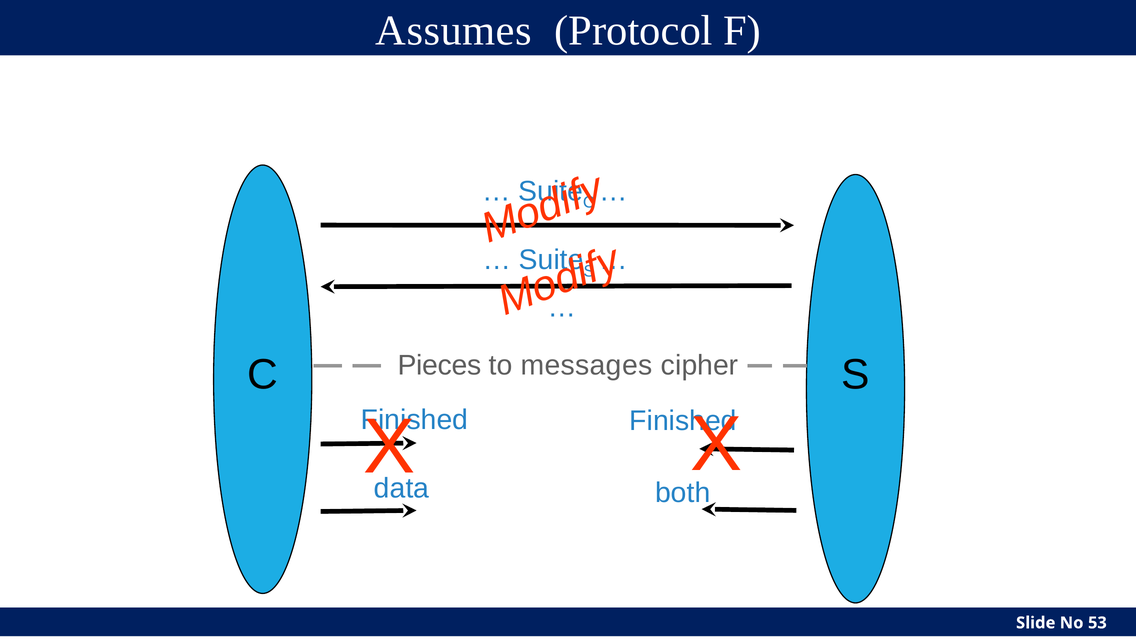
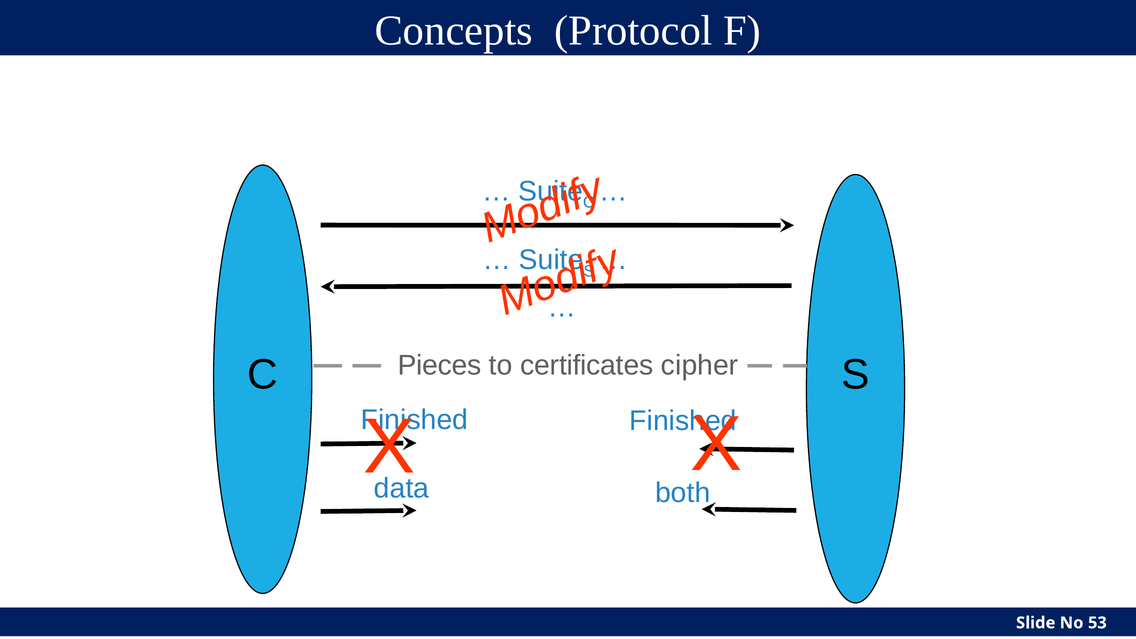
Assumes: Assumes -> Concepts (454, 31)
messages: messages -> certificates (587, 365)
